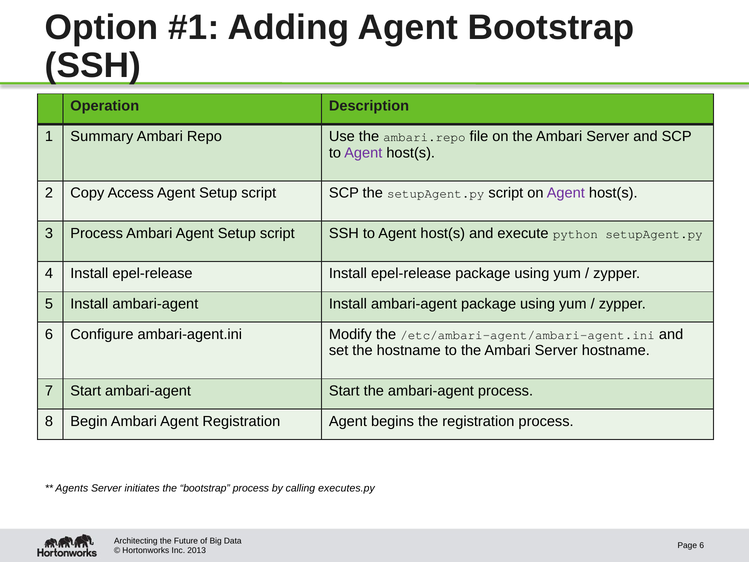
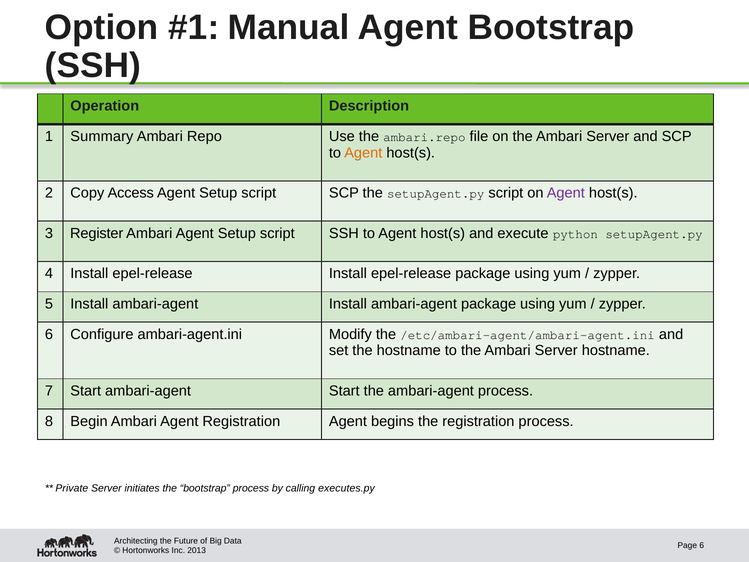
Adding: Adding -> Manual (289, 27)
Agent colour: purple -> orange (363, 153)
3 Process: Process -> Register (97, 233)
Agents: Agents -> Private (72, 488)
